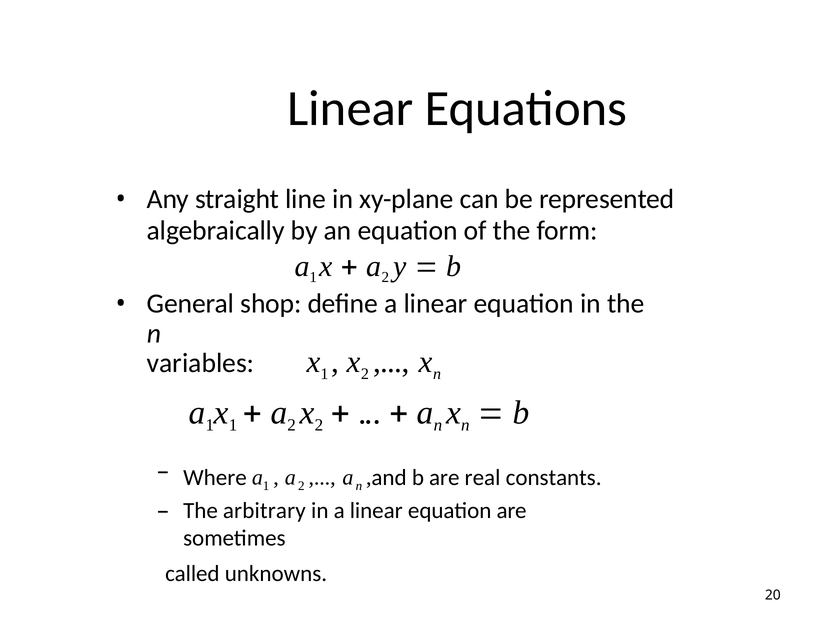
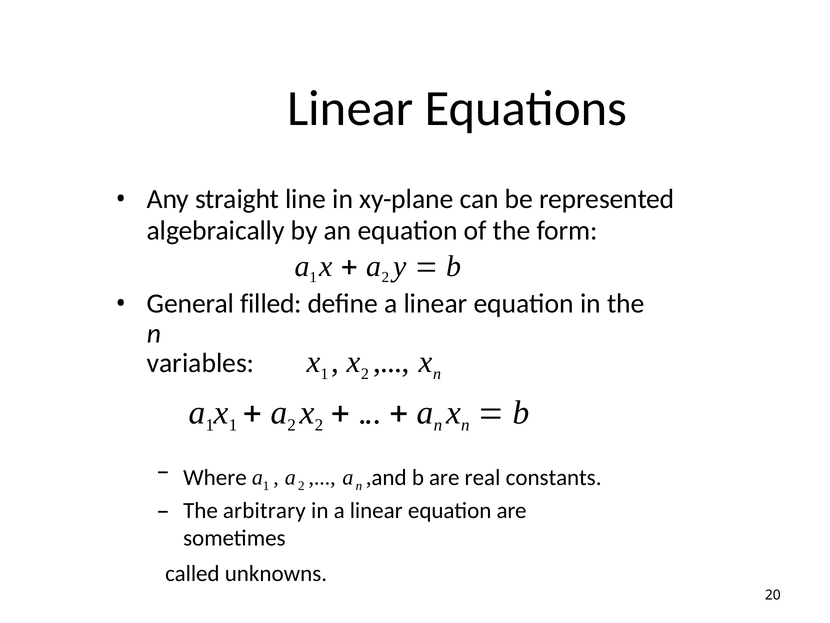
shop: shop -> filled (271, 303)
